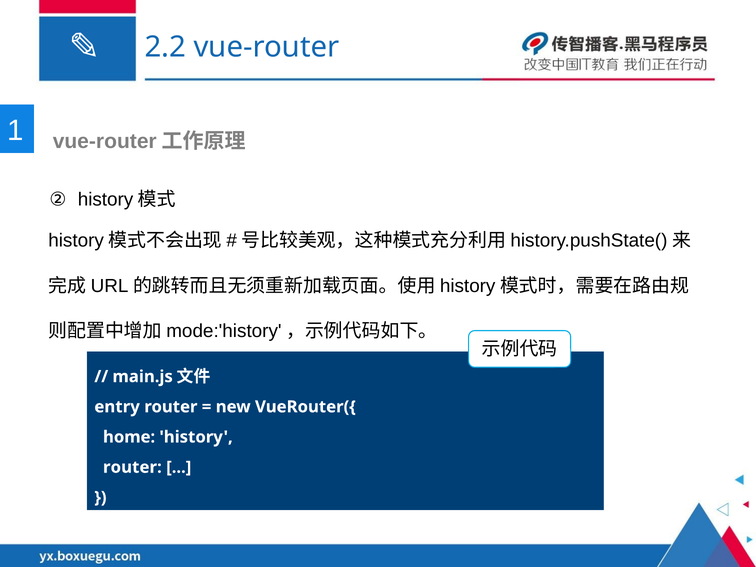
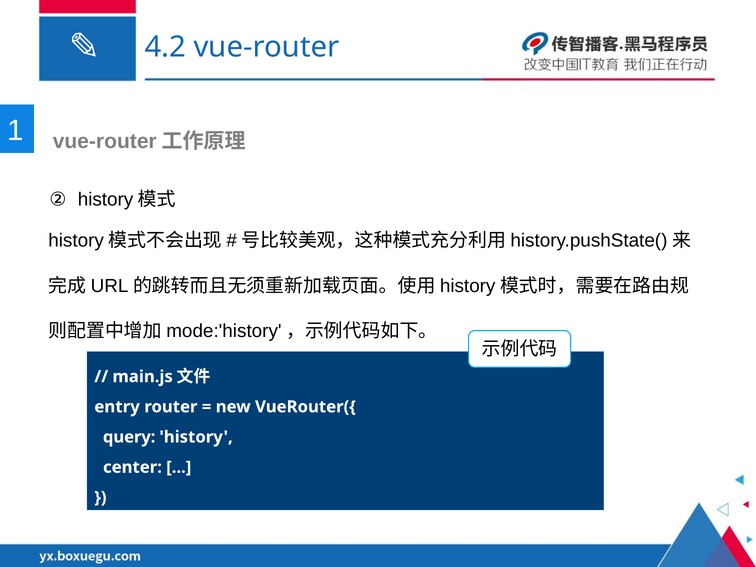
2.2: 2.2 -> 4.2 (165, 47)
home: home -> query (129, 437)
router: router -> center (132, 467)
